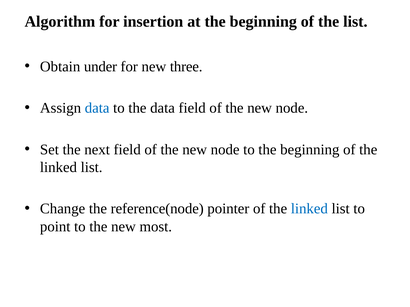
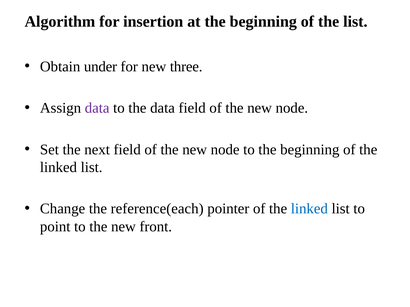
data colour: blue -> purple (97, 108)
reference(node: reference(node -> reference(each (157, 209)
most: most -> front (156, 227)
